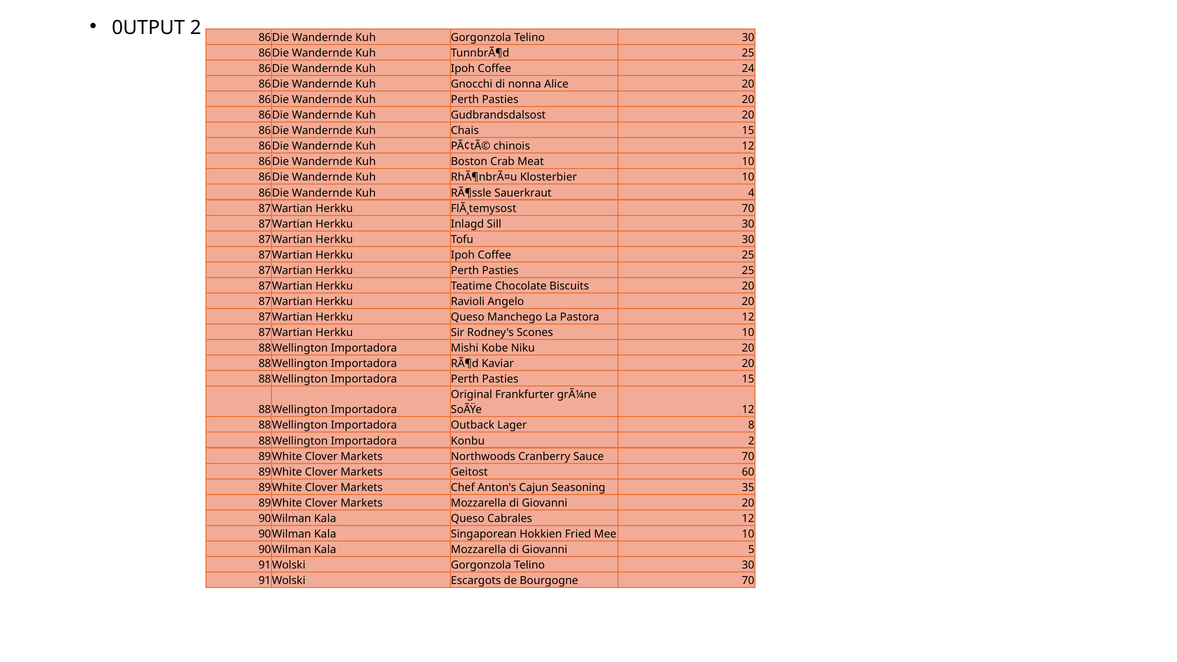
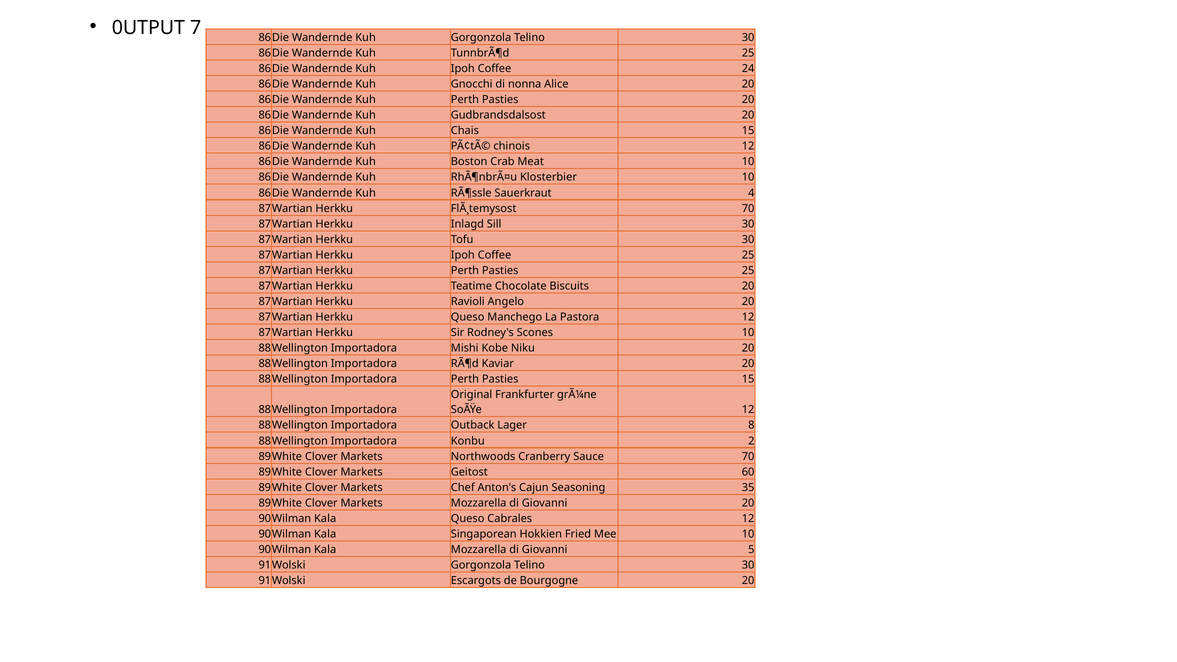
0UTPUT 2: 2 -> 7 (196, 28)
Bourgogne 70: 70 -> 20 (748, 581)
